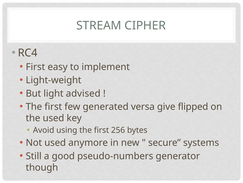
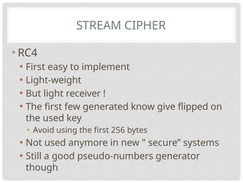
advised: advised -> receiver (83, 93)
versa: versa -> know (143, 106)
